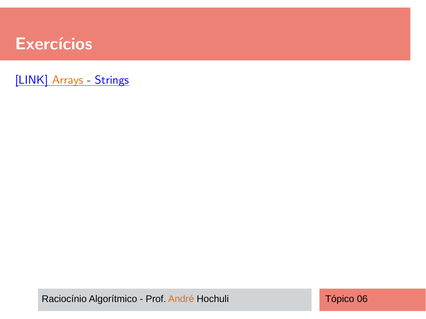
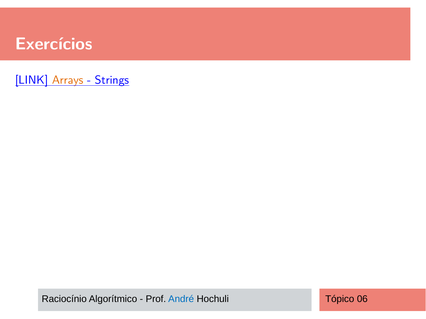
André colour: orange -> blue (181, 299)
